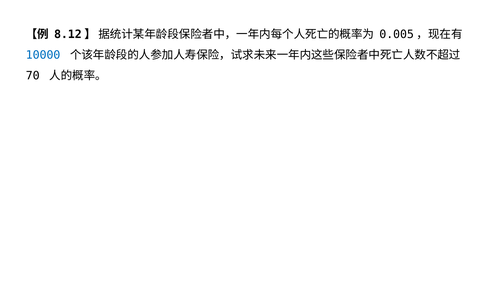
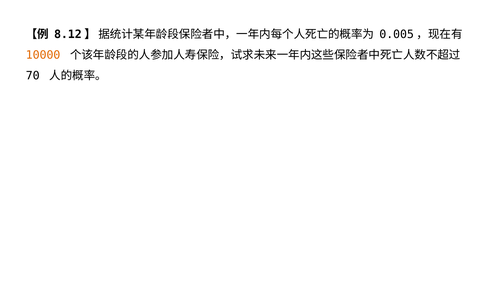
10000 colour: blue -> orange (43, 55)
